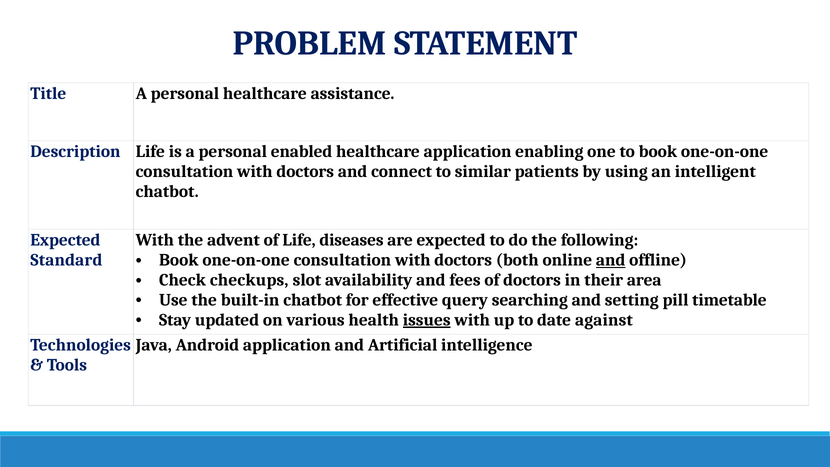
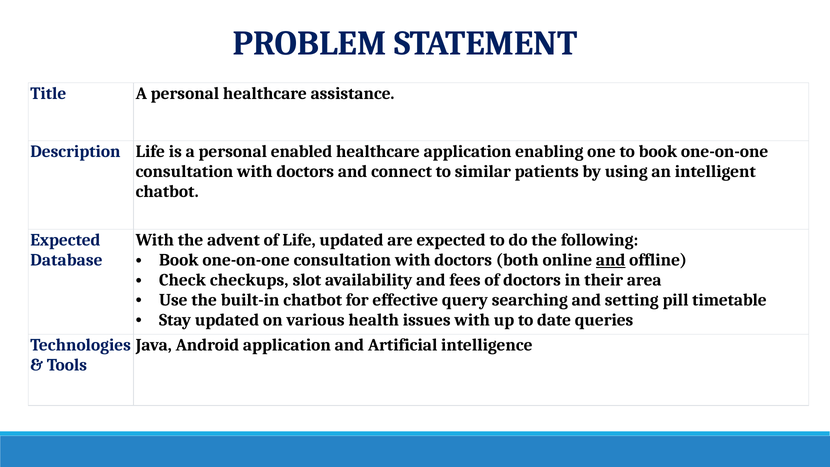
Life diseases: diseases -> updated (351, 240)
Standard: Standard -> Database (66, 260)
issues underline: present -> none (427, 320)
against: against -> queries (604, 320)
